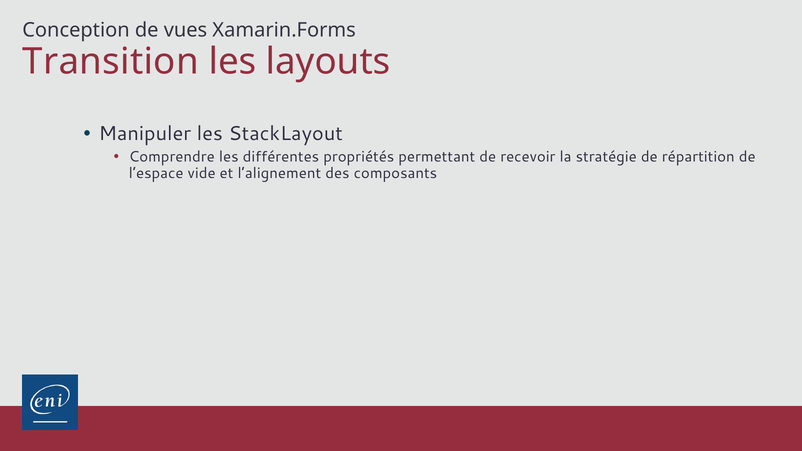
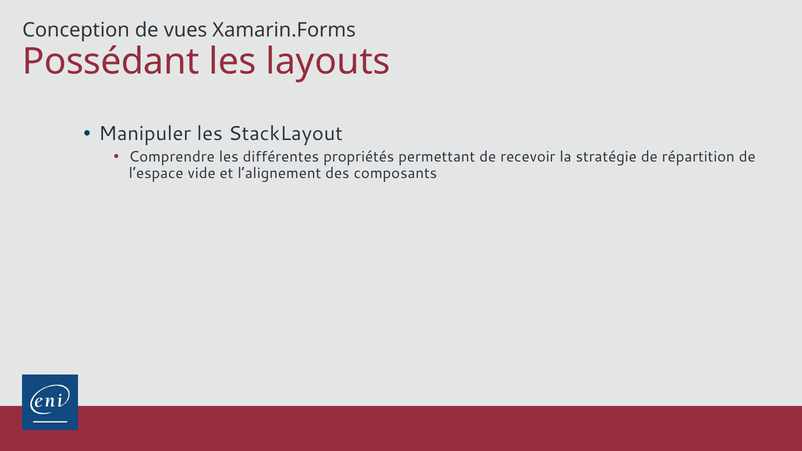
Transition: Transition -> Possédant (111, 61)
